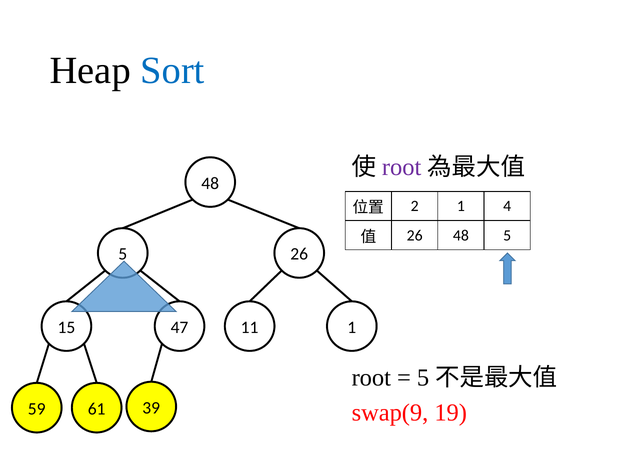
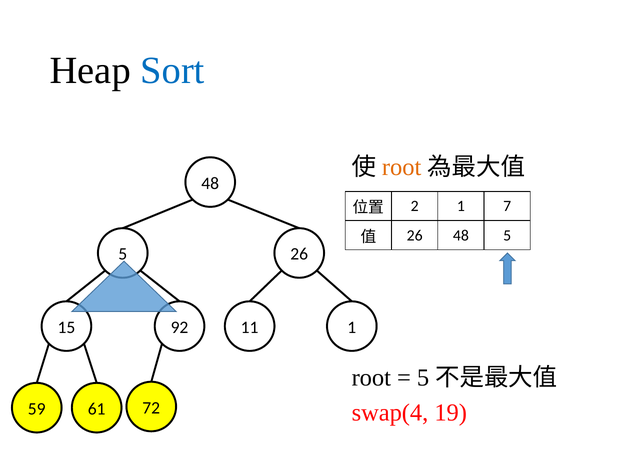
root colour: purple -> orange (402, 167)
4: 4 -> 7 (507, 206)
47: 47 -> 92 (180, 328)
swap(9: swap(9 -> swap(4 (390, 413)
39: 39 -> 72 (151, 408)
